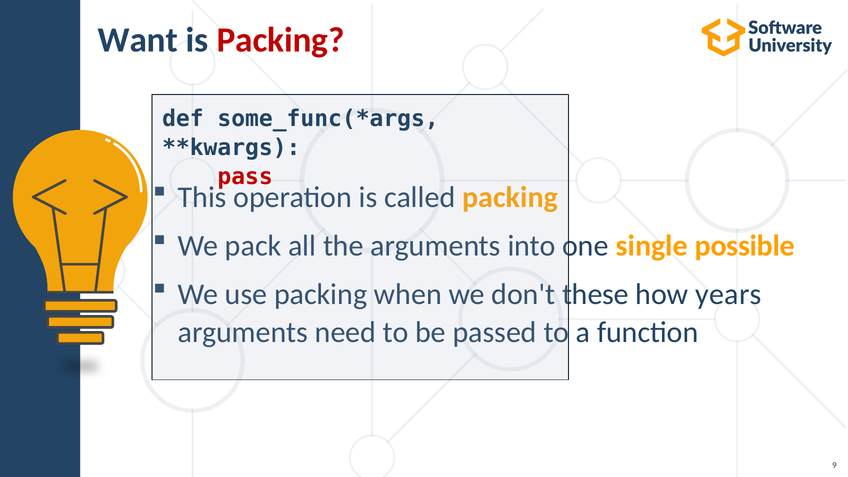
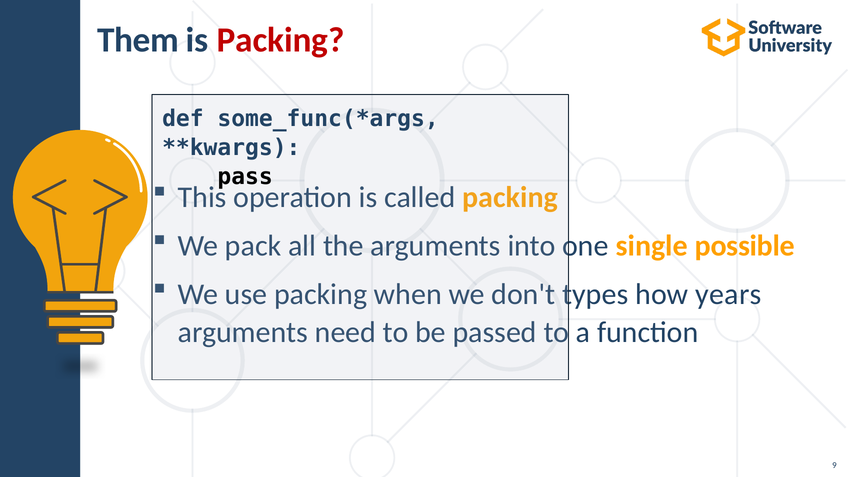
Want: Want -> Them (138, 40)
pass colour: red -> black (245, 176)
these: these -> types (595, 294)
